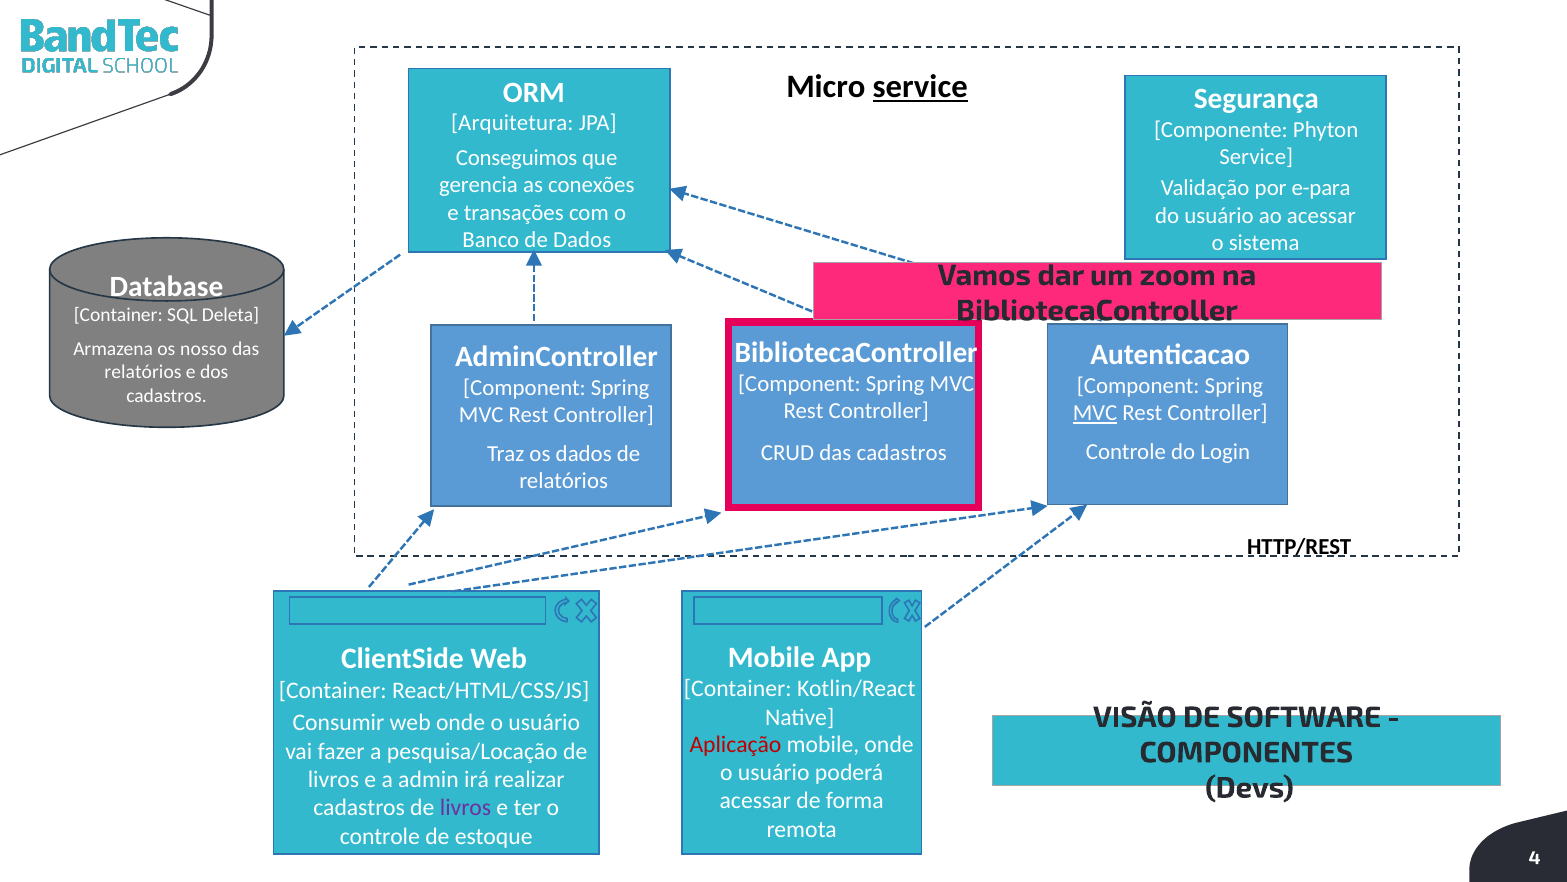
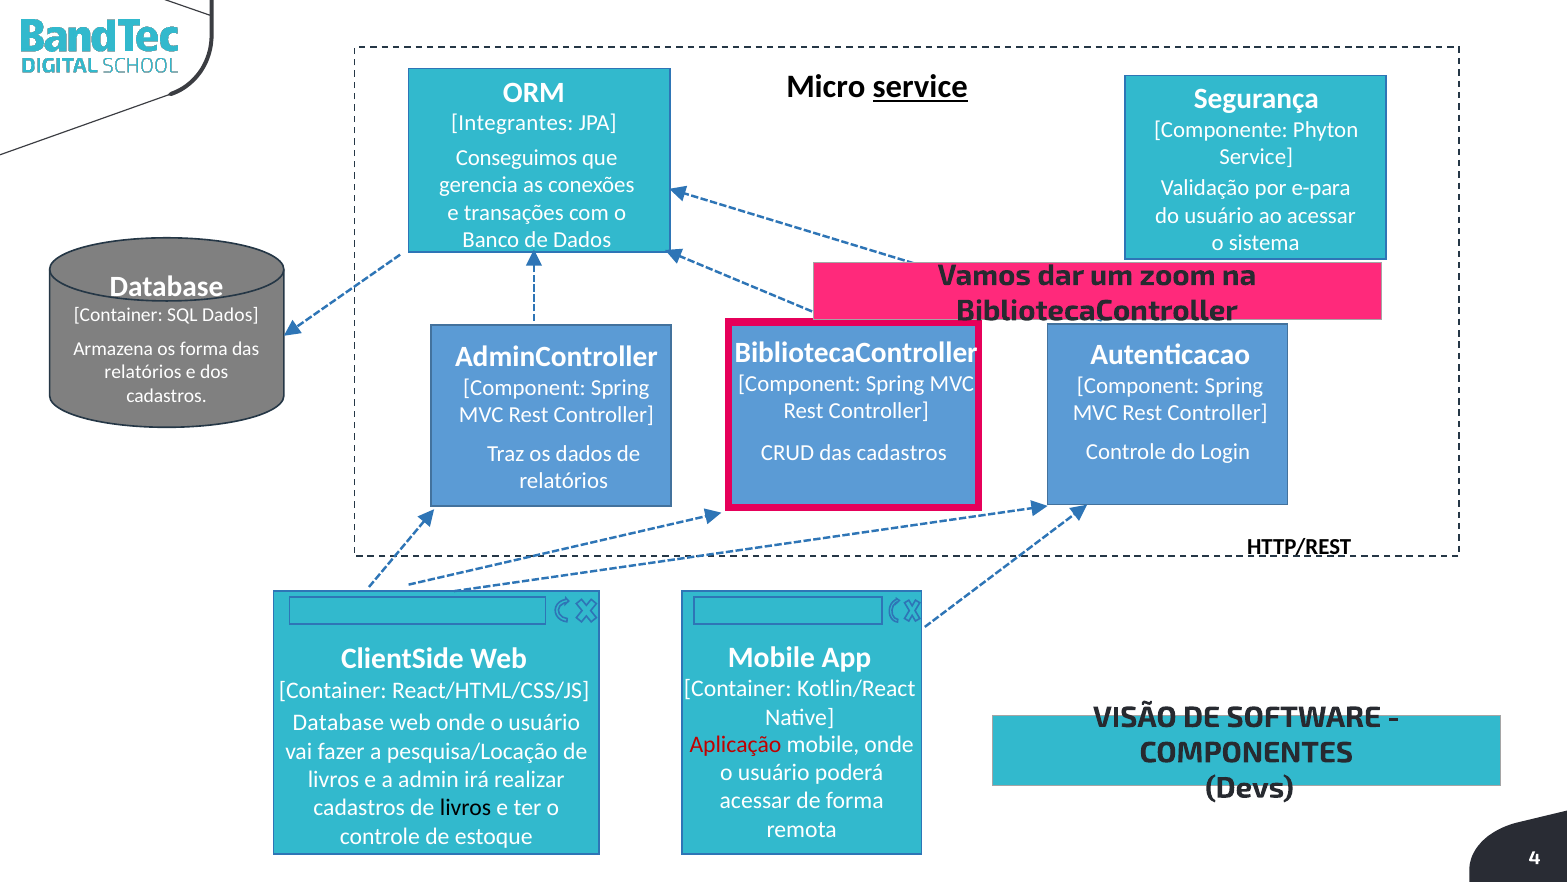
Arquitetura: Arquitetura -> Integrantes (512, 123)
SQL Deleta: Deleta -> Dados (230, 315)
os nosso: nosso -> forma (204, 349)
MVC underline: present -> none (1095, 413)
Consumir: Consumir -> Database (338, 722)
livros colour: purple -> black (466, 808)
